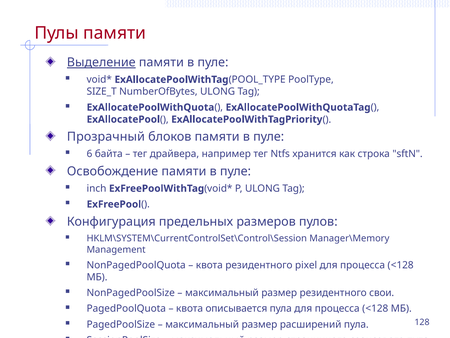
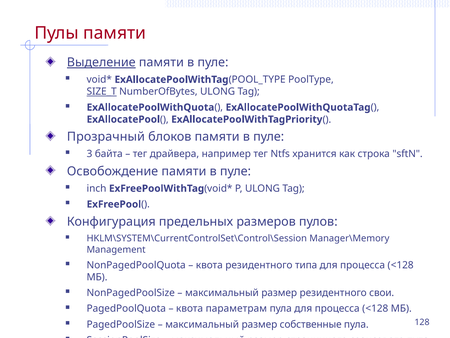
SIZE_T underline: none -> present (102, 91)
6: 6 -> 3 (89, 154)
pixel: pixel -> типа (306, 265)
описывается: описывается -> параметрам (236, 308)
расширений: расширений -> собственные (311, 324)
